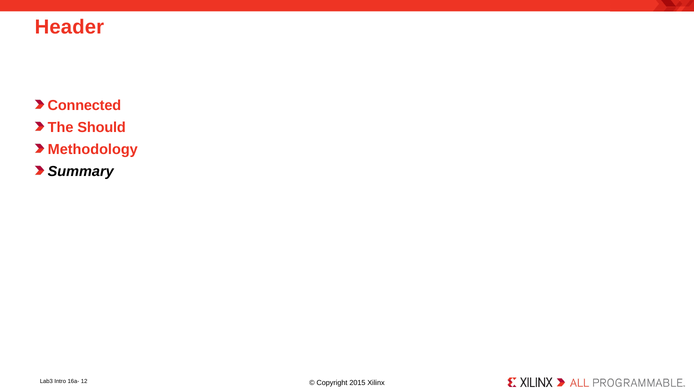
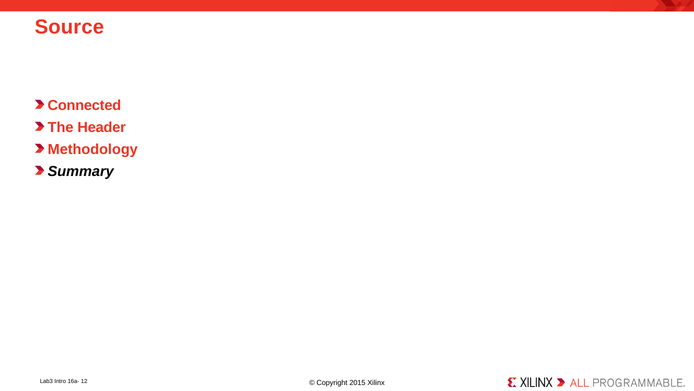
Header: Header -> Source (69, 27)
Should: Should -> Header (102, 127)
